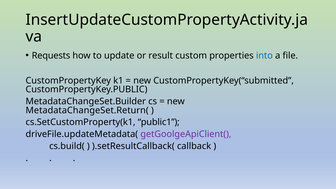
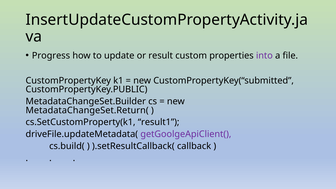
Requests: Requests -> Progress (51, 56)
into colour: blue -> purple (264, 56)
public1: public1 -> result1 (159, 122)
